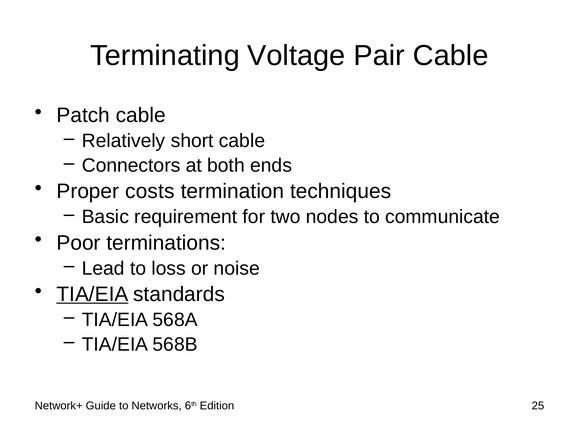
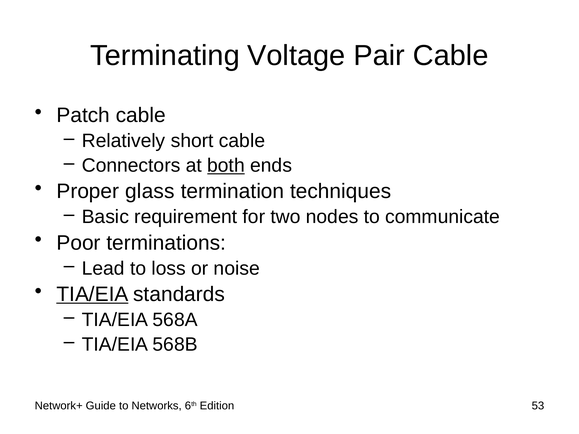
both underline: none -> present (226, 166)
costs: costs -> glass (150, 191)
25: 25 -> 53 (538, 406)
